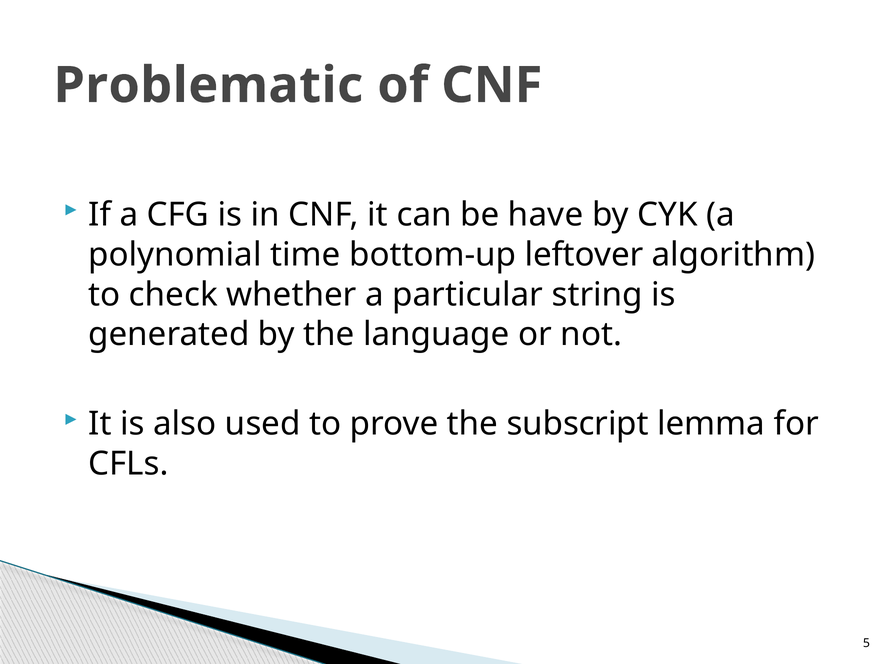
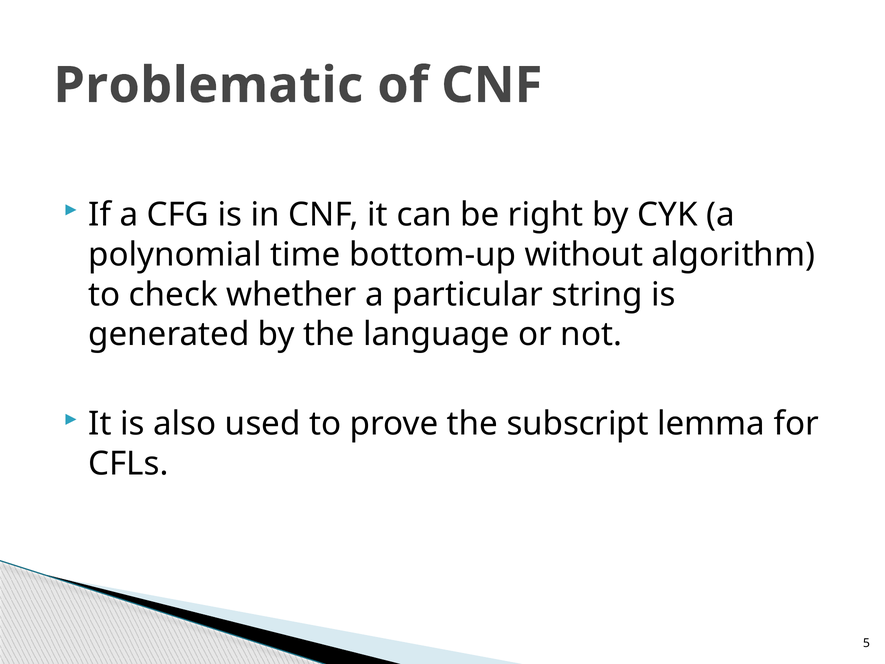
have: have -> right (546, 215)
leftover: leftover -> without (584, 255)
